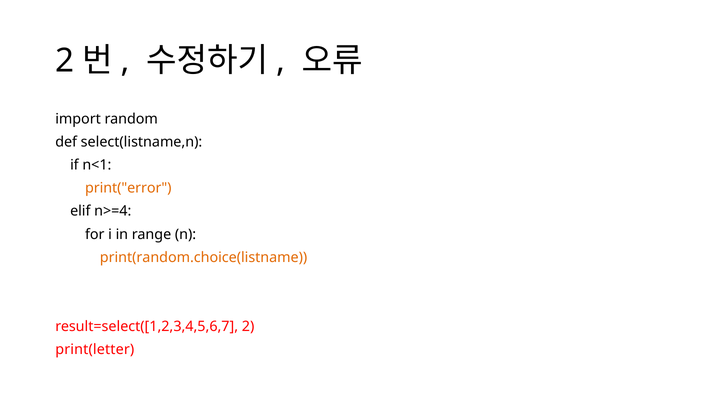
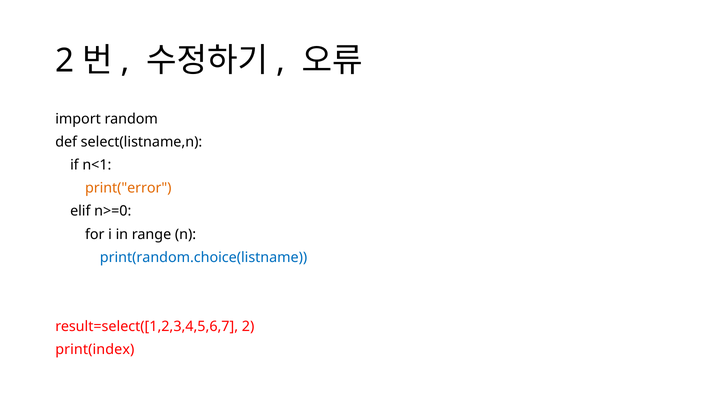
n>=4: n>=4 -> n>=0 (113, 211)
print(random.choice(listname colour: orange -> blue (204, 257)
print(letter: print(letter -> print(index (95, 349)
